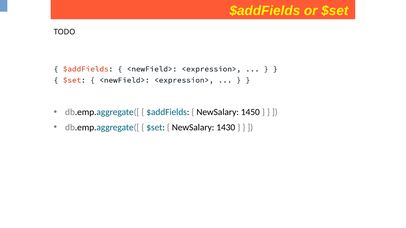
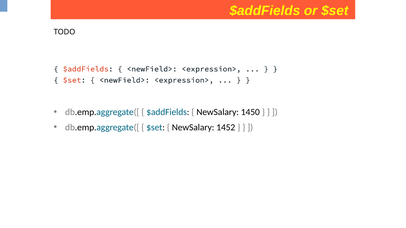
1430: 1430 -> 1452 (226, 128)
